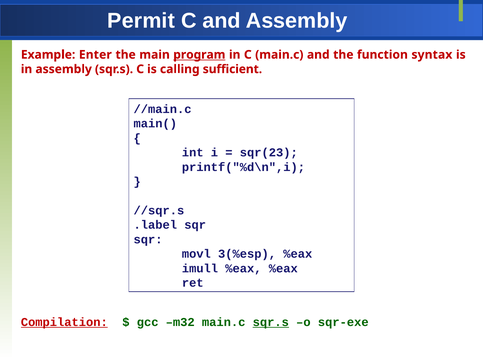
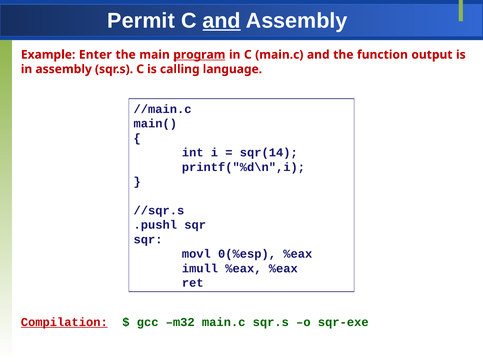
and underline: none -> present (222, 21)
syntax: syntax -> output (432, 55)
sufficient: sufficient -> language (232, 69)
sqr(23: sqr(23 -> sqr(14 (269, 153)
.label: .label -> .pushl (155, 225)
3(%esp: 3(%esp -> 0(%esp (247, 254)
sqr.s underline: present -> none (271, 322)
